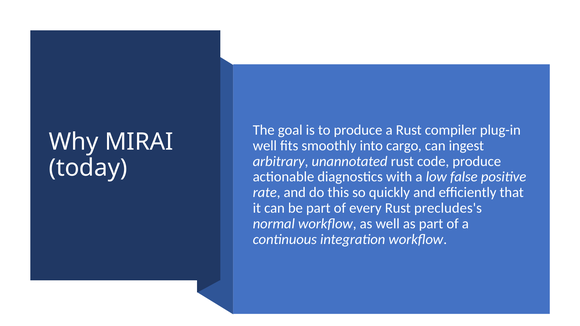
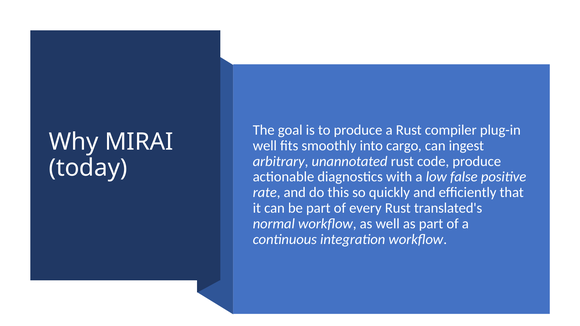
precludes's: precludes's -> translated's (448, 208)
